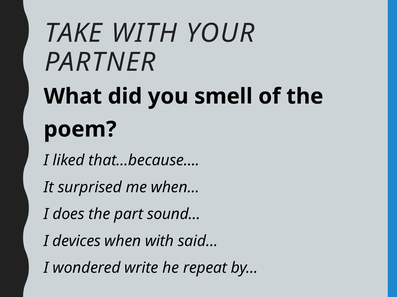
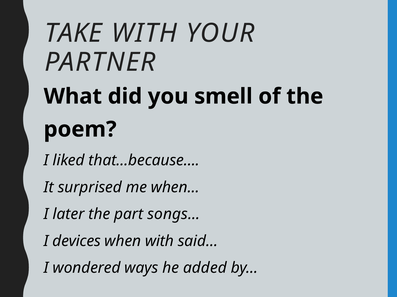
does: does -> later (69, 215)
sound…: sound… -> songs… (174, 215)
write: write -> ways (141, 268)
repeat: repeat -> added (205, 268)
